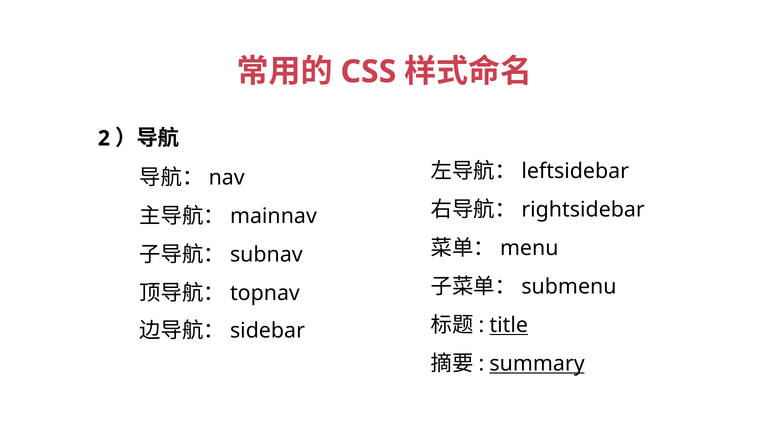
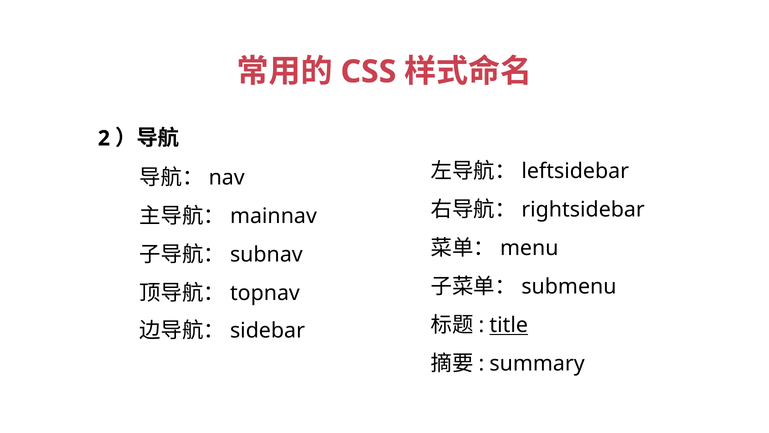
summary underline: present -> none (537, 364)
